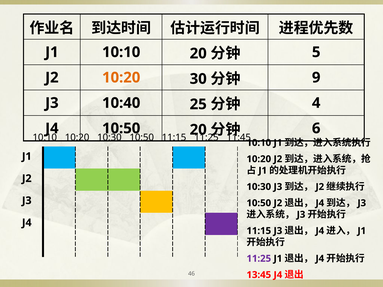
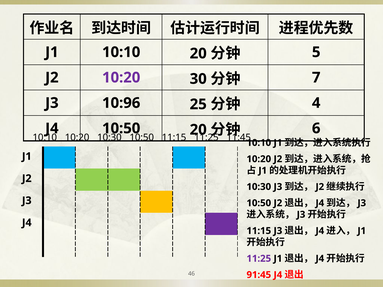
10:20 colour: orange -> purple (121, 78)
9: 9 -> 7 (316, 78)
10:40: 10:40 -> 10:96 (121, 103)
13:45: 13:45 -> 91:45 (259, 275)
